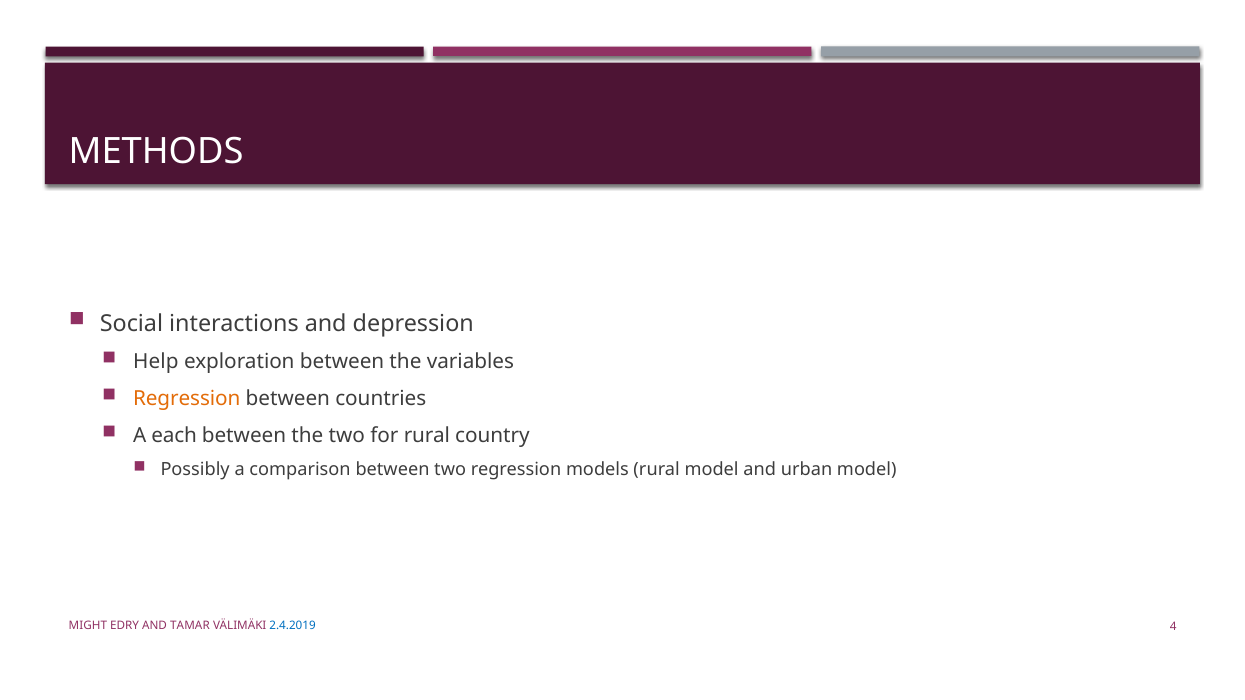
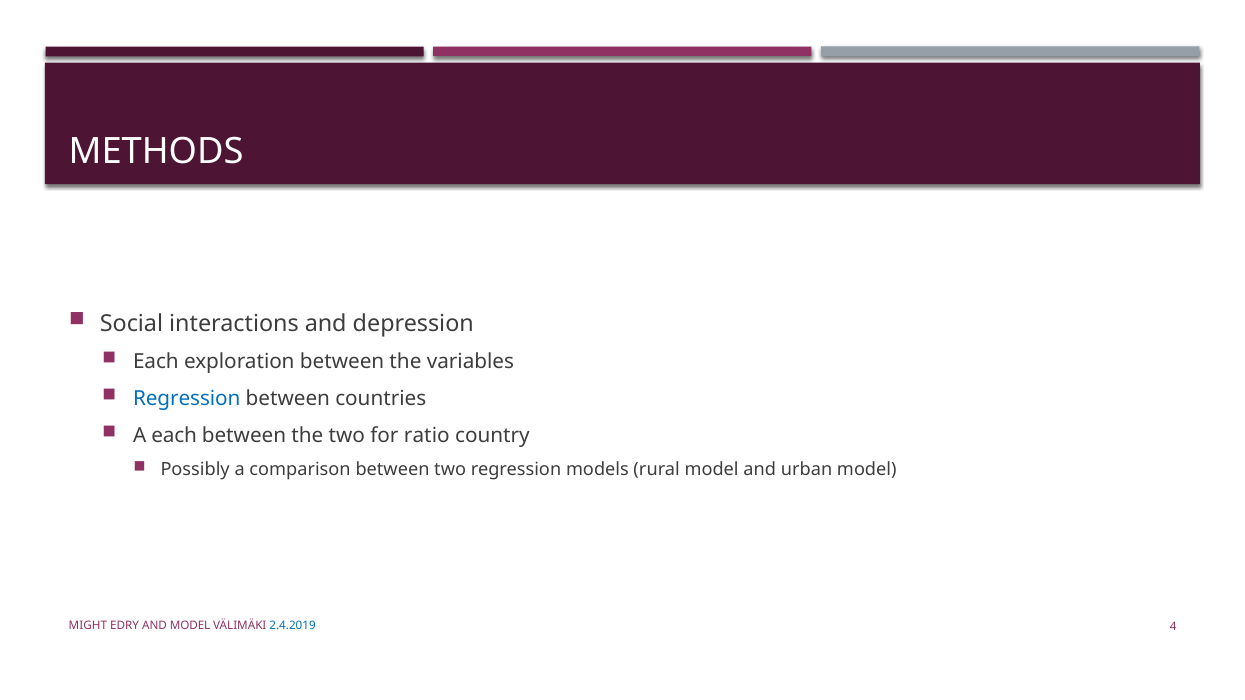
Help: Help -> Each (156, 362)
Regression colour: orange -> blue (187, 399)
for rural: rural -> ratio (427, 435)
AND TAMAR: TAMAR -> MODEL (190, 626)
